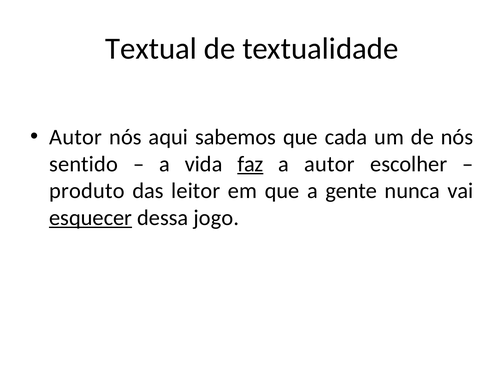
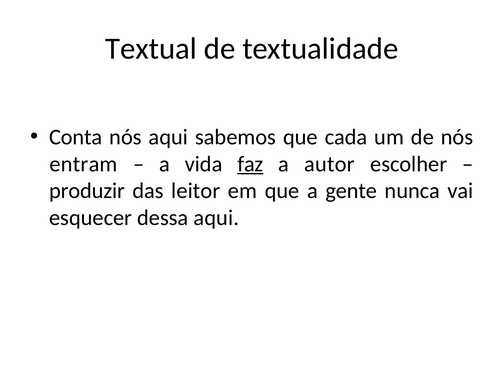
Autor: Autor -> Conta (76, 137)
sentido: sentido -> entram (84, 164)
produto: produto -> produzir (87, 191)
esquecer underline: present -> none (91, 218)
dessa jogo: jogo -> aqui (216, 218)
